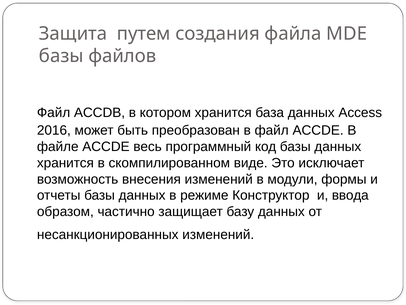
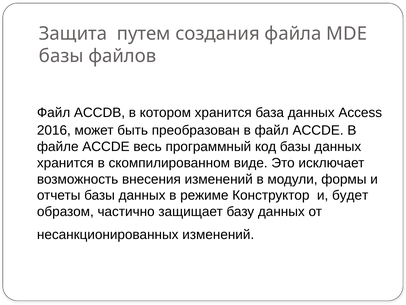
ввода: ввода -> будет (350, 195)
